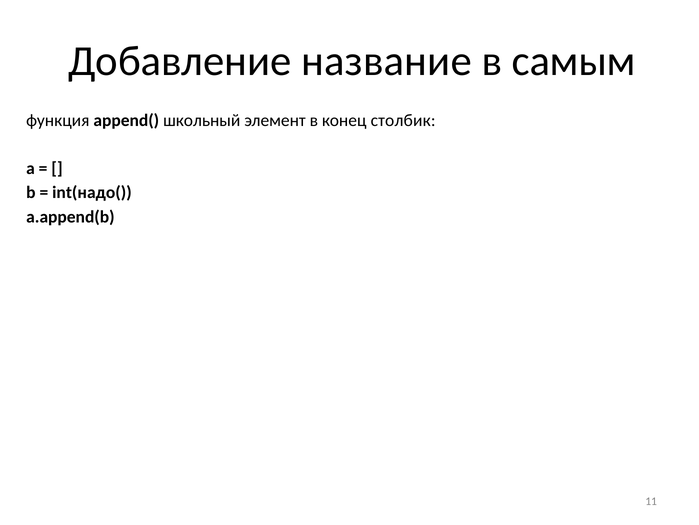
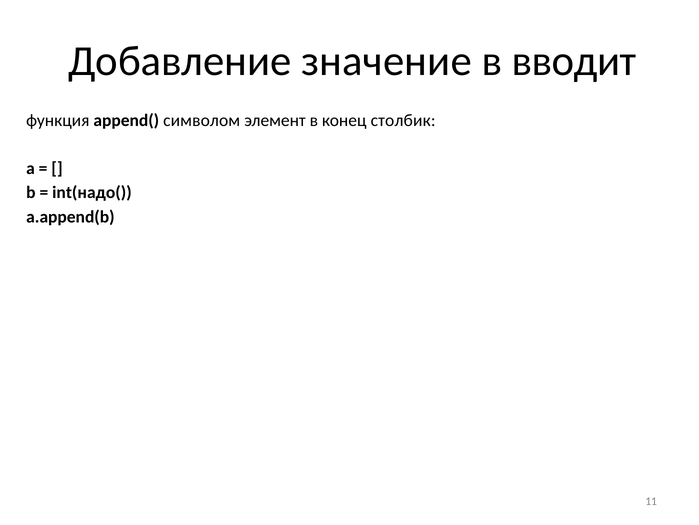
название: название -> значение (387, 61)
самым: самым -> вводит (574, 61)
школьный: школьный -> символом (202, 120)
